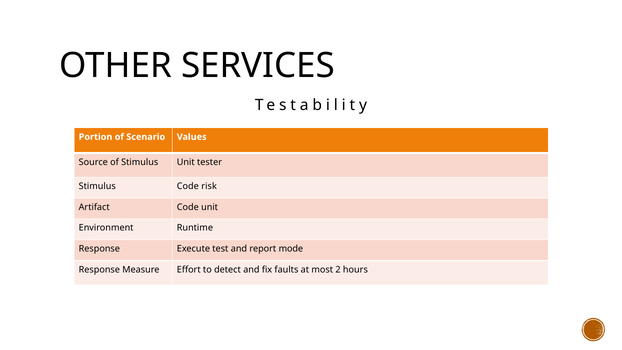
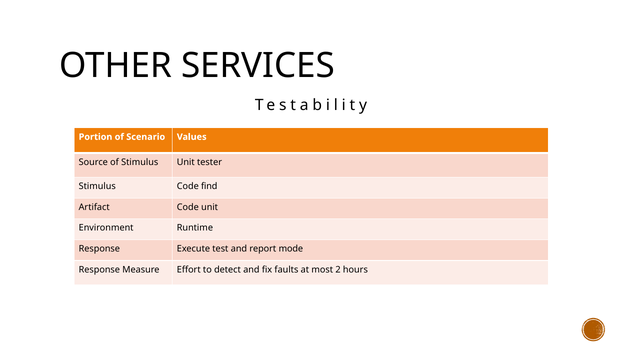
risk: risk -> find (209, 186)
